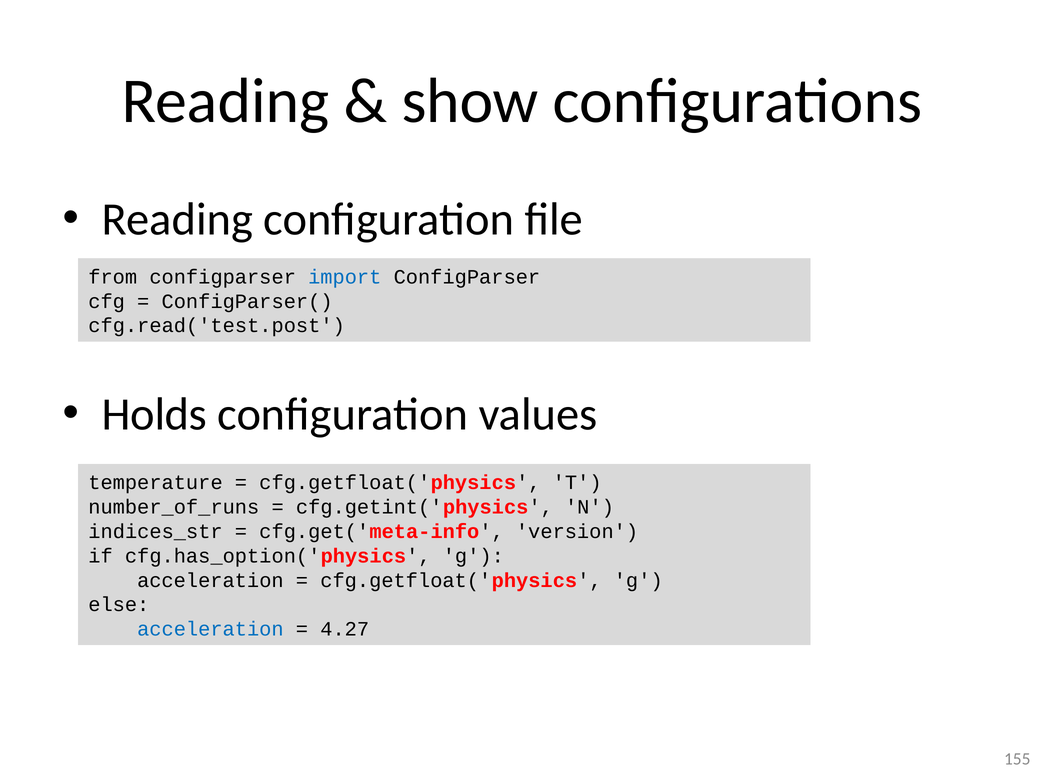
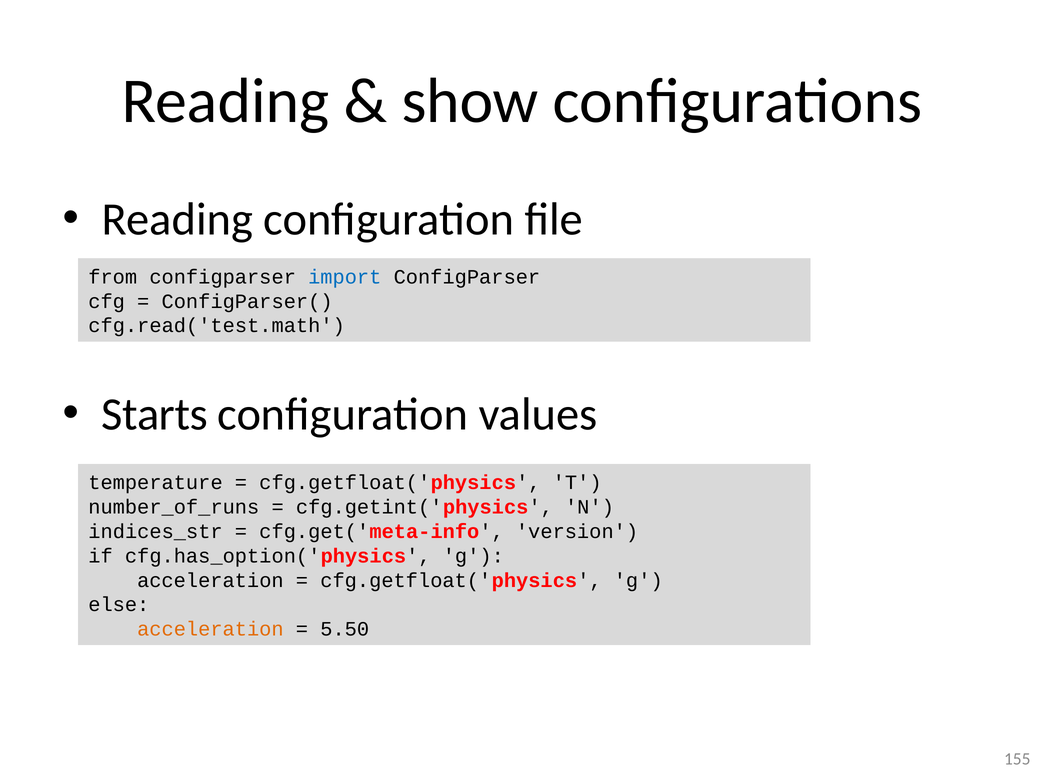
cfg.read('test.post: cfg.read('test.post -> cfg.read('test.math (217, 326)
Holds: Holds -> Starts (155, 414)
acceleration colour: blue -> orange (210, 629)
4.27: 4.27 -> 5.50 (345, 629)
